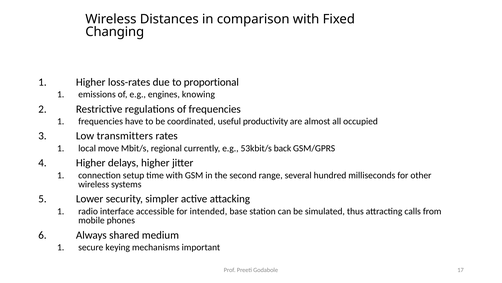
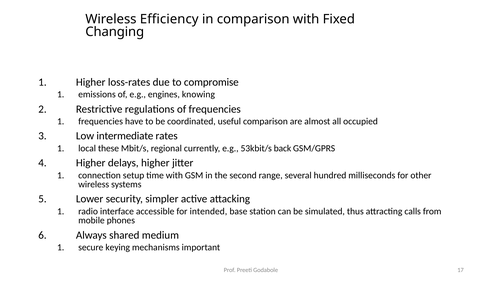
Distances: Distances -> Efficiency (169, 19)
proportional: proportional -> compromise (211, 82)
useful productivity: productivity -> comparison (265, 121)
transmitters: transmitters -> intermediate (125, 136)
move: move -> these (108, 148)
